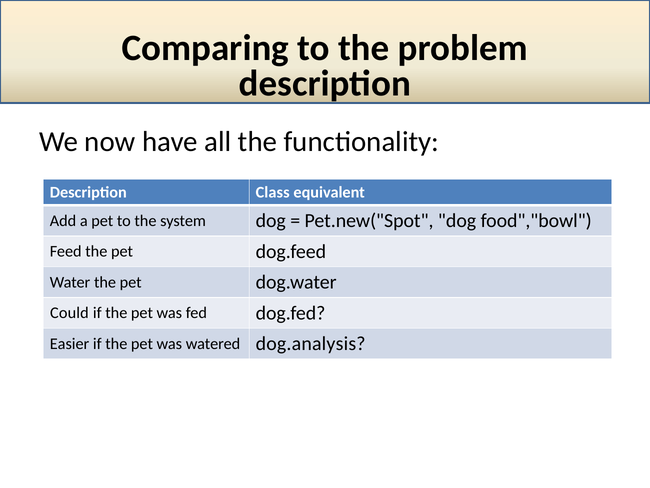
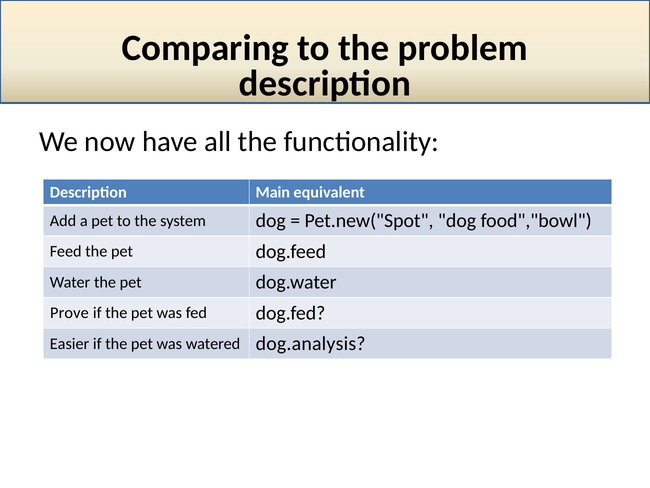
Class: Class -> Main (273, 192)
Could: Could -> Prove (69, 313)
